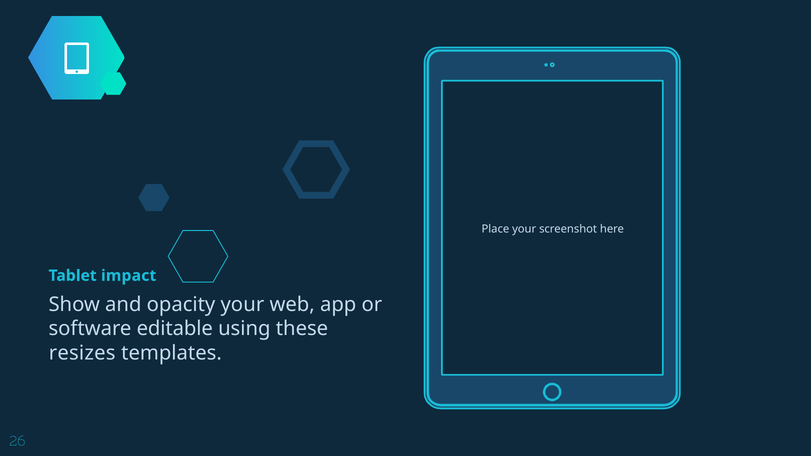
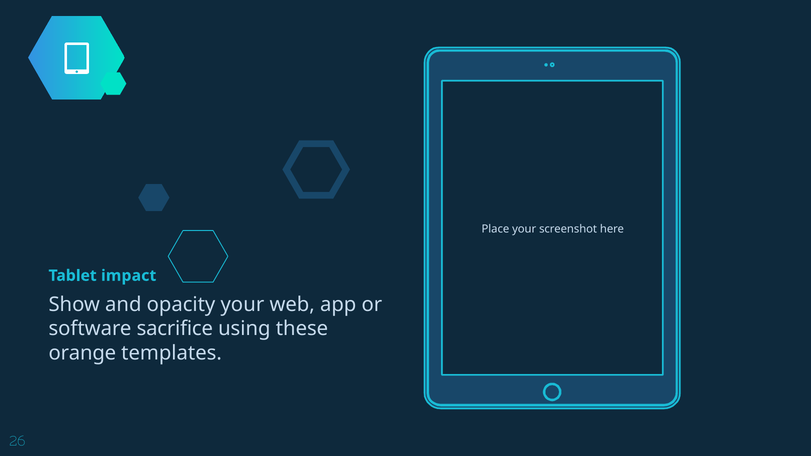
editable: editable -> sacrifice (175, 329)
resizes: resizes -> orange (82, 353)
